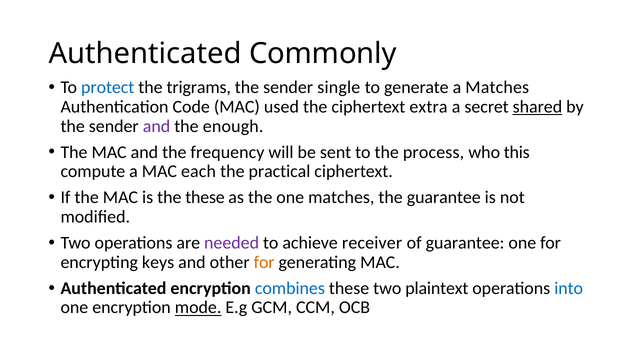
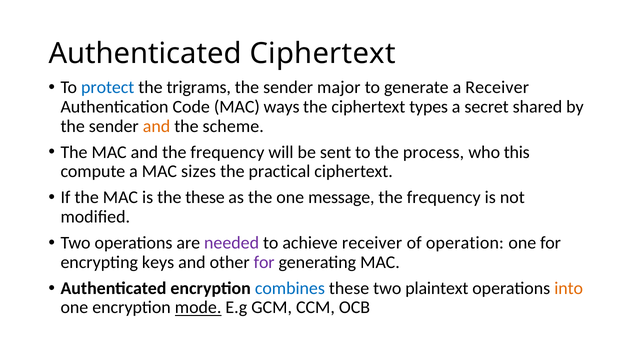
Authenticated Commonly: Commonly -> Ciphertext (323, 54)
single: single -> major (339, 88)
a Matches: Matches -> Receiver (497, 88)
used: used -> ways (282, 107)
extra: extra -> types (429, 107)
shared underline: present -> none (537, 107)
and colour: purple -> orange (157, 126)
enough: enough -> scheme (233, 126)
each: each -> sizes (199, 172)
one matches: matches -> message (341, 198)
guarantee: guarantee -> frequency (444, 198)
of guarantee: guarantee -> operation (465, 243)
for colour: orange -> purple (264, 262)
into colour: blue -> orange (569, 288)
